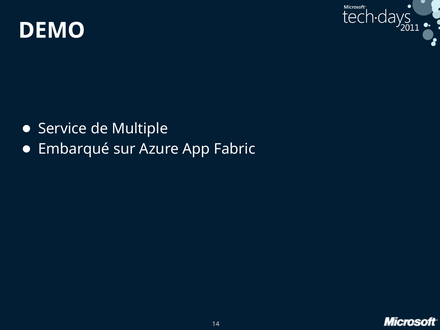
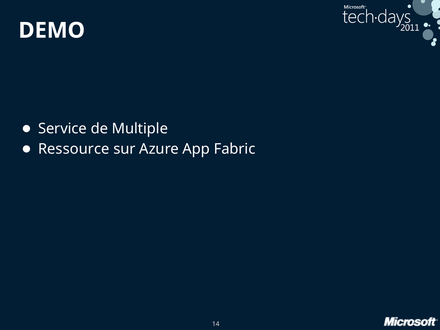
Embarqué: Embarqué -> Ressource (74, 149)
